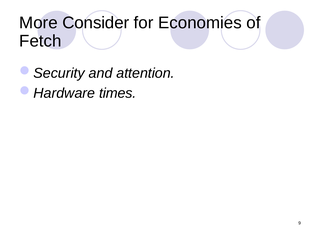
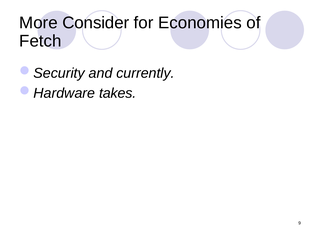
attention: attention -> currently (146, 73)
times: times -> takes (118, 93)
